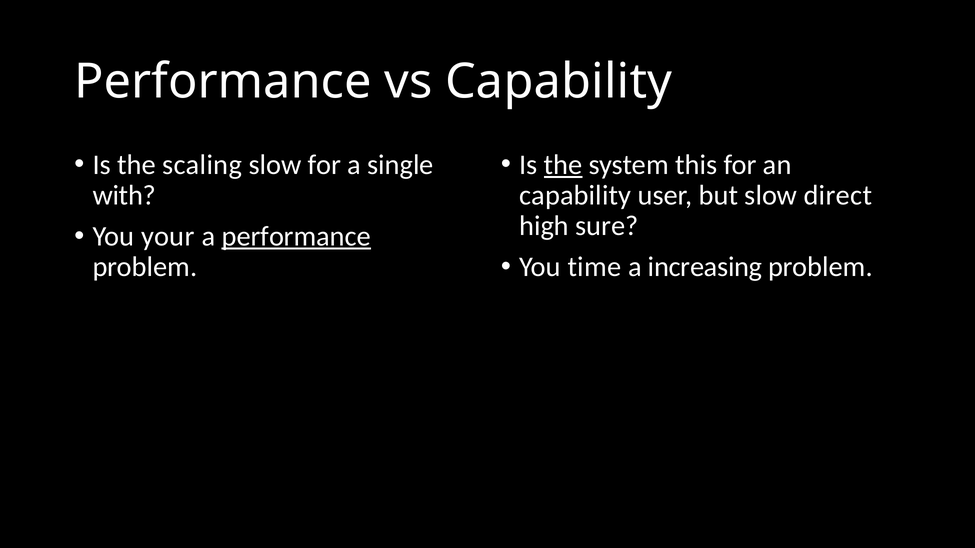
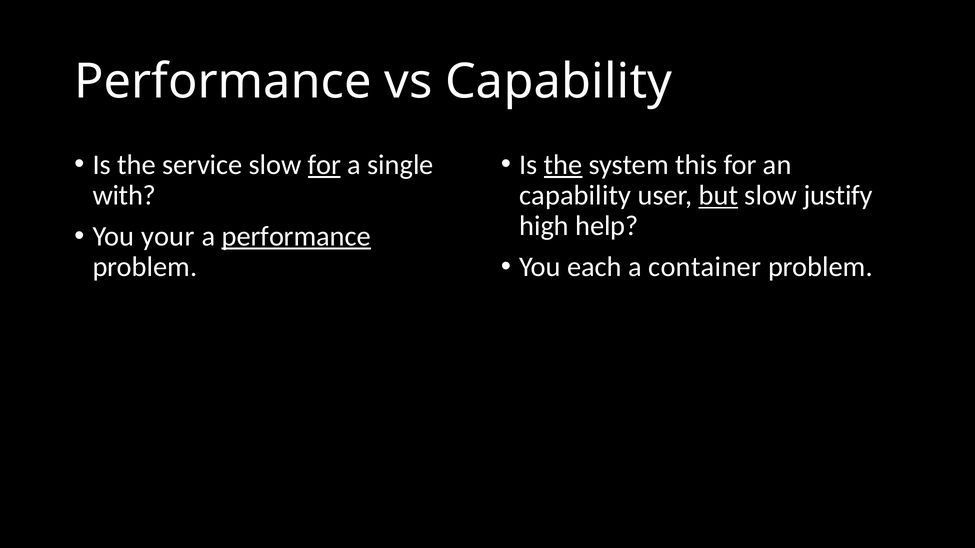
scaling: scaling -> service (202, 165)
for underline: none -> present (324, 165)
but underline: none -> present (718, 196)
direct: direct -> justify (838, 196)
sure: sure -> help (607, 226)
time: time -> each (595, 267)
increasing: increasing -> container (705, 267)
